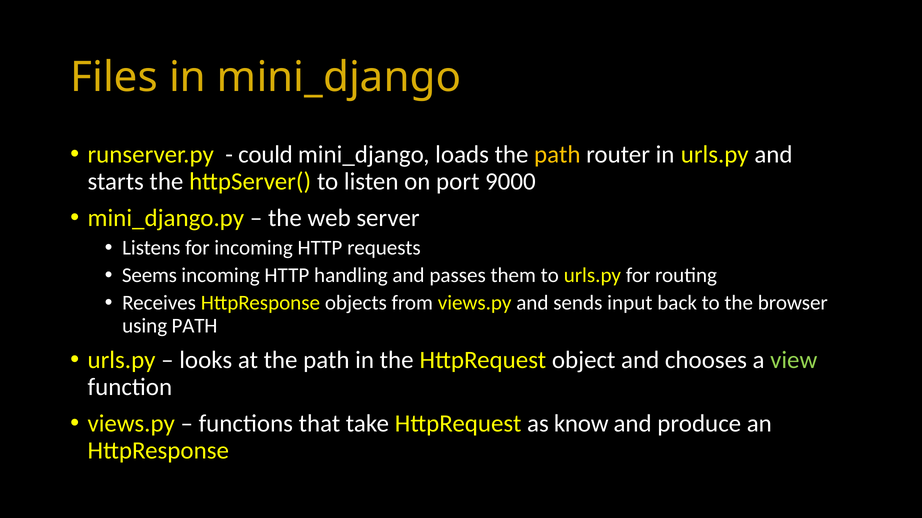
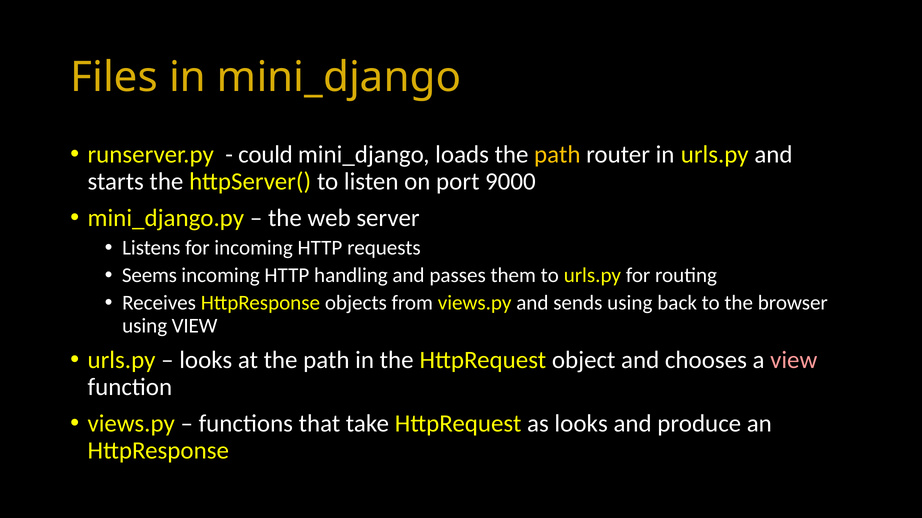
sends input: input -> using (630, 303)
using PATH: PATH -> VIEW (195, 326)
view colour: light green -> pink (794, 361)
as know: know -> looks (581, 424)
